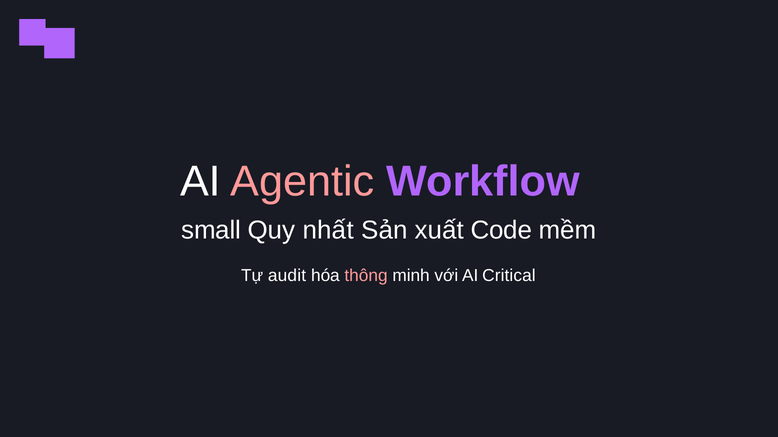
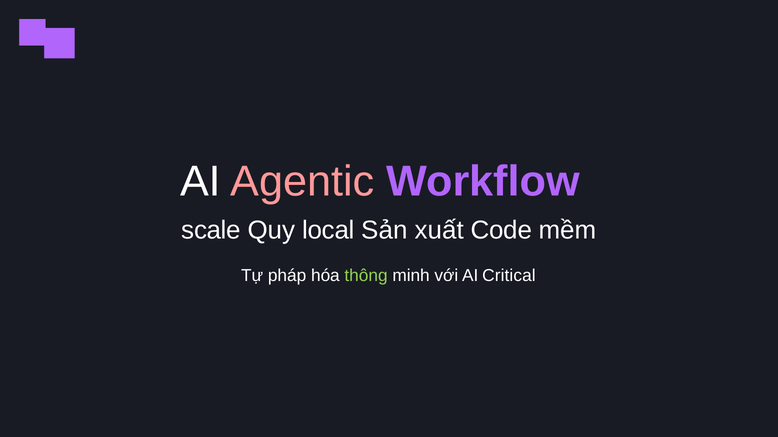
small: small -> scale (211, 230)
nhất: nhất -> local (328, 230)
audit: audit -> pháp (287, 276)
thông colour: pink -> light green (366, 276)
